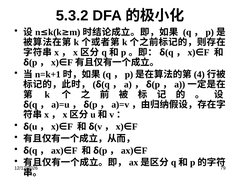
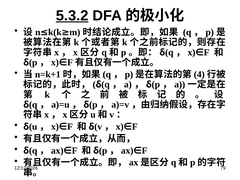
5.3.2 underline: none -> present (72, 16)
